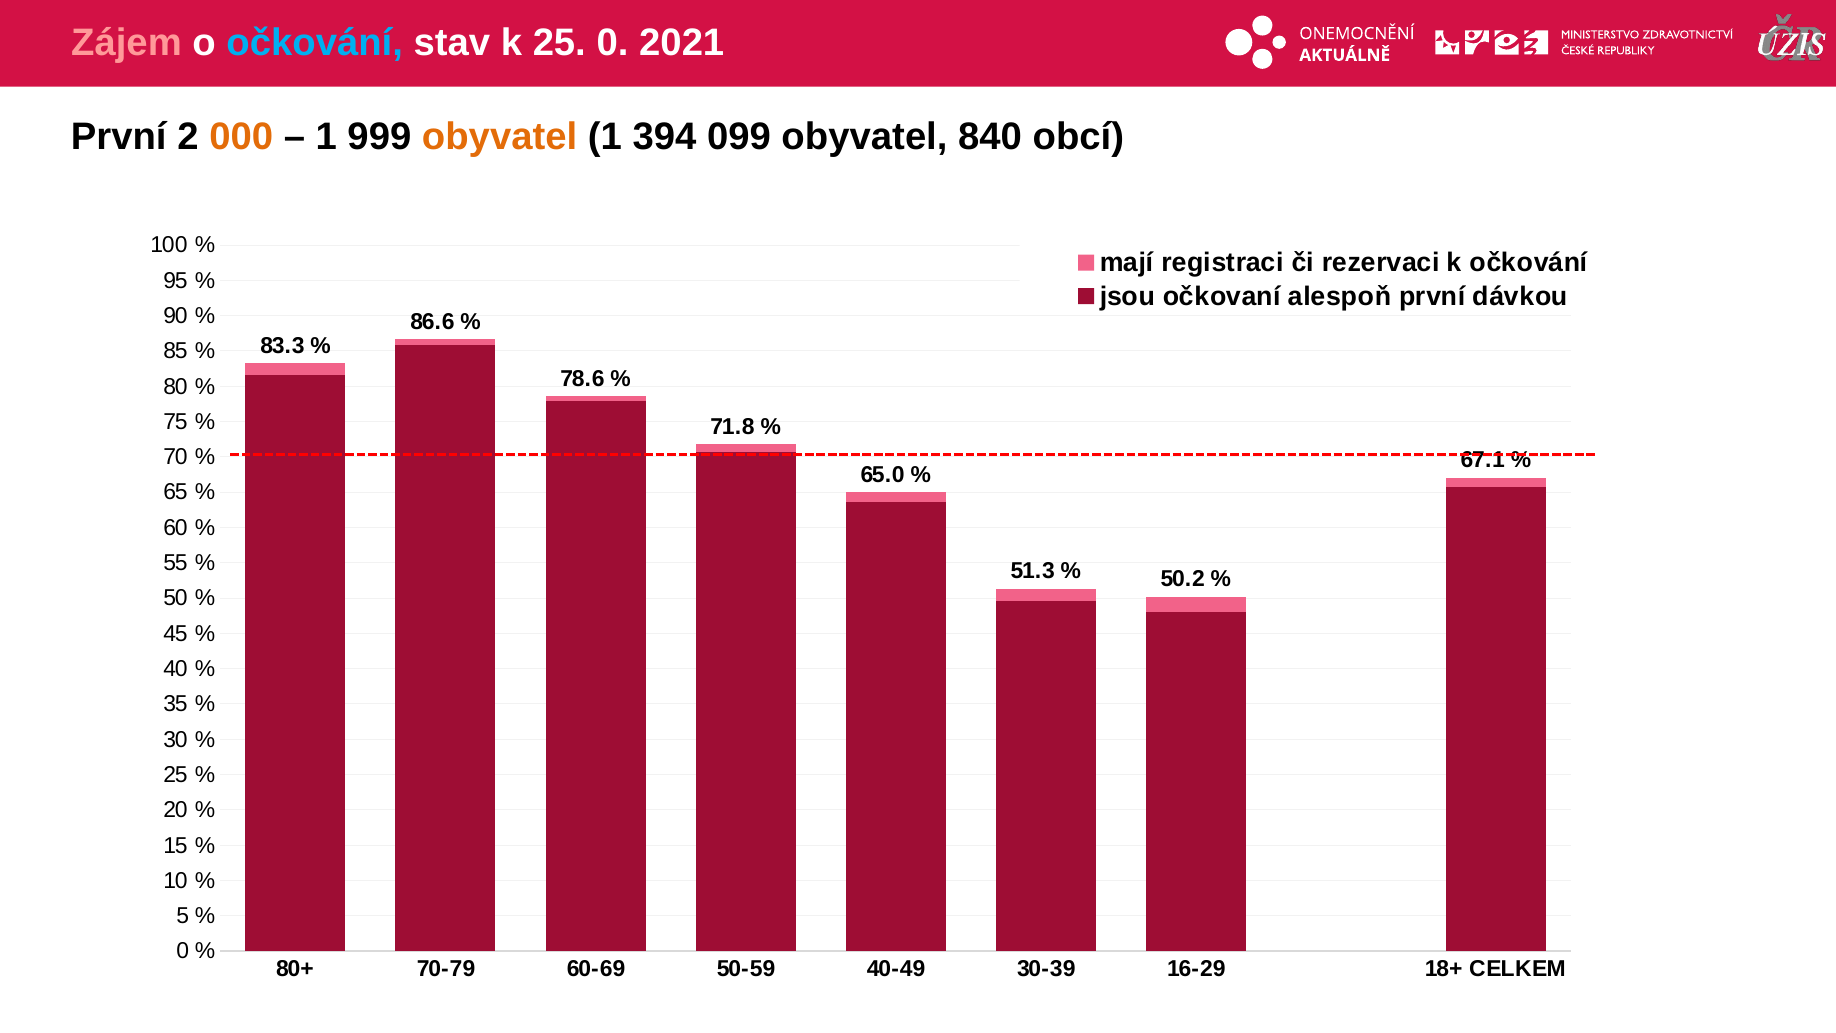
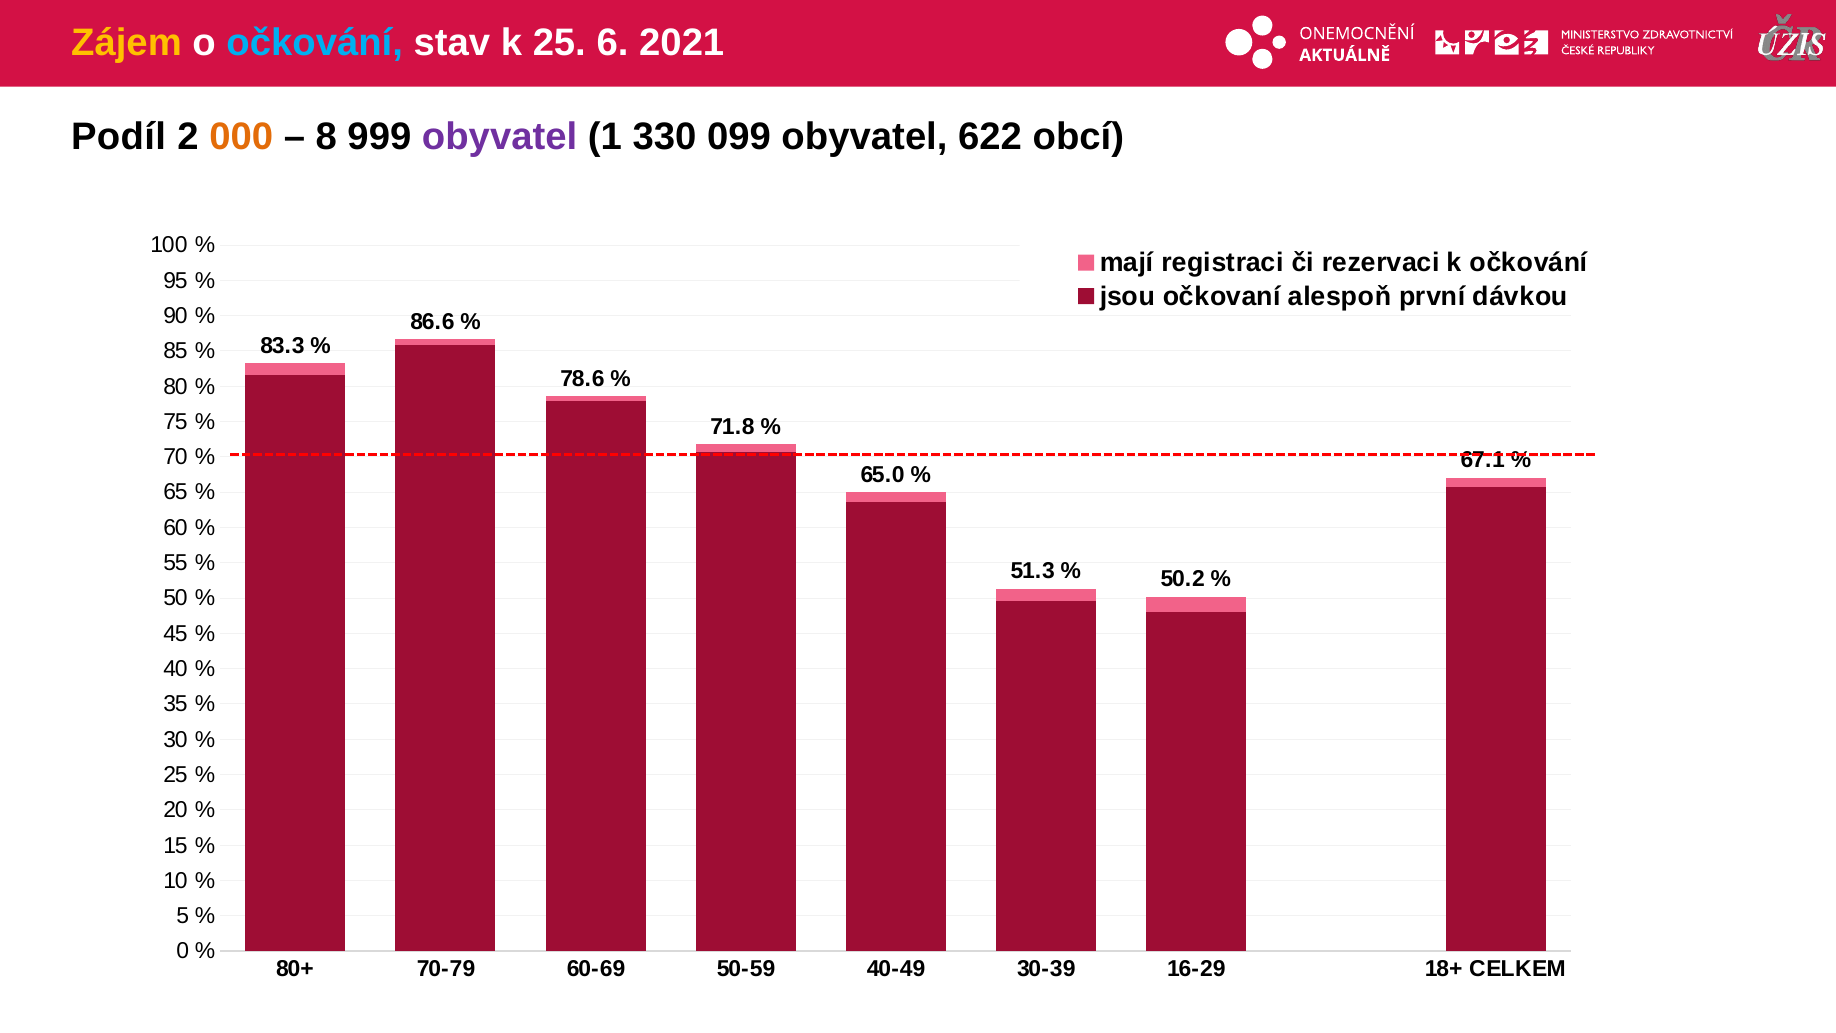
Zájem colour: pink -> yellow (127, 43)
25 0: 0 -> 6 (613, 43)
První: První -> Podíl (119, 137)
1: 1 -> 8 (326, 137)
obyvatel colour: orange -> purple (500, 137)
394: 394 -> 330 (664, 137)
840: 840 -> 622 (990, 137)
